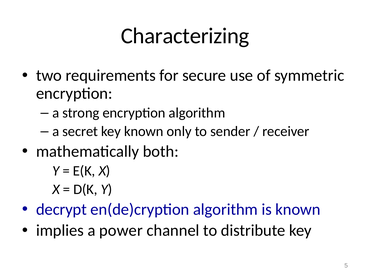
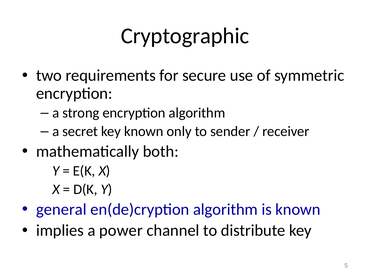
Characterizing: Characterizing -> Cryptographic (185, 36)
decrypt: decrypt -> general (61, 209)
